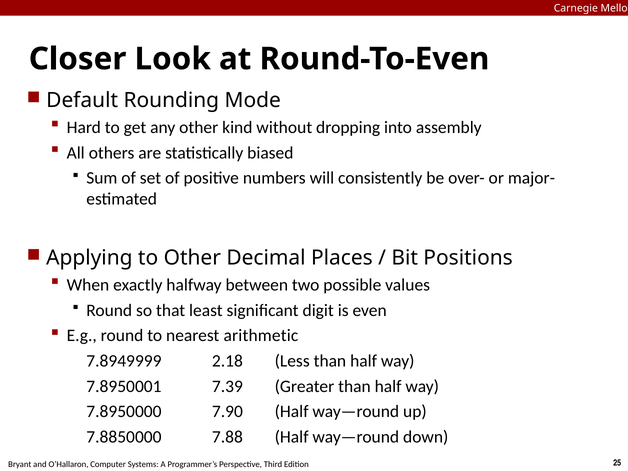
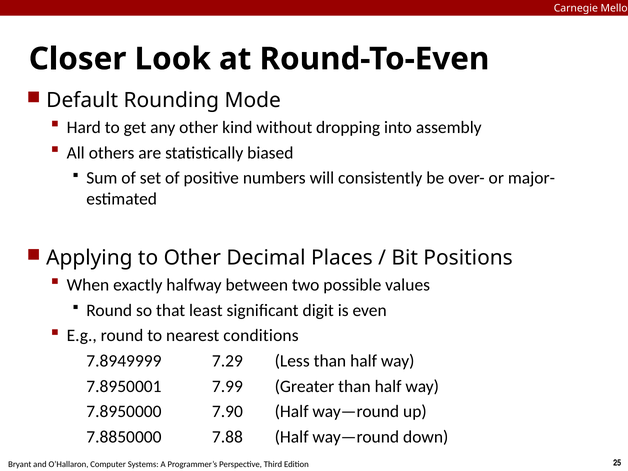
arithmetic: arithmetic -> conditions (261, 336)
2.18: 2.18 -> 7.29 (227, 361)
7.39: 7.39 -> 7.99 (227, 386)
